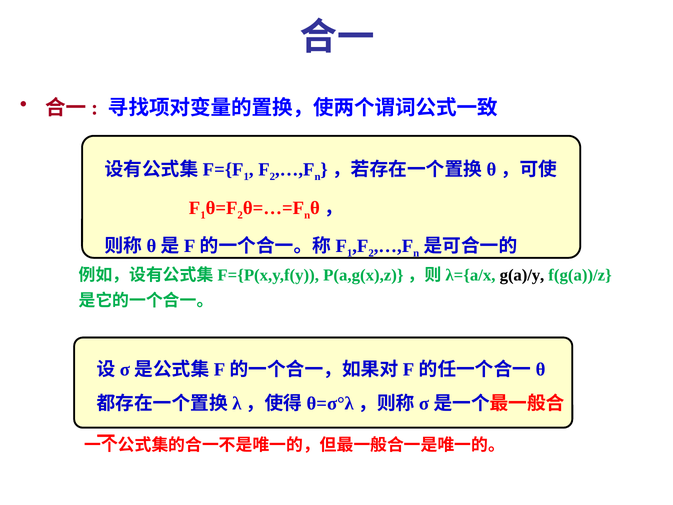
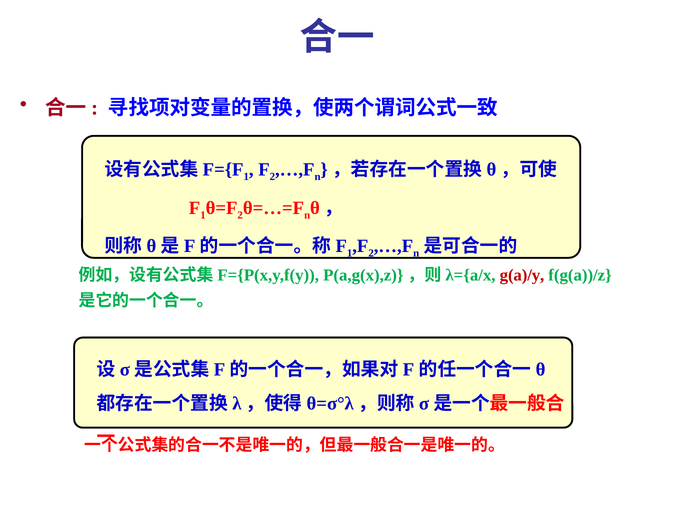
g(a)/y colour: black -> red (522, 275)
